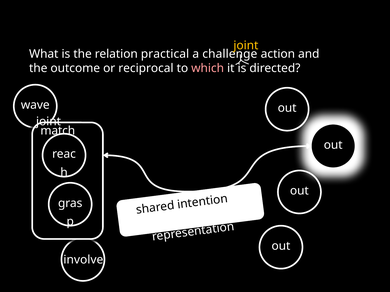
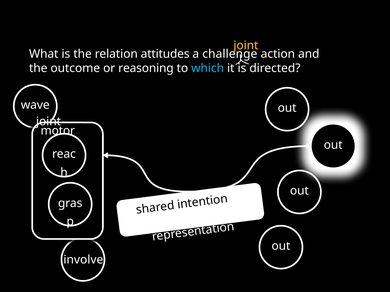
practical: practical -> attitudes (165, 54)
reciprocal: reciprocal -> reasoning (146, 68)
which colour: pink -> light blue (208, 68)
match: match -> motor (58, 131)
